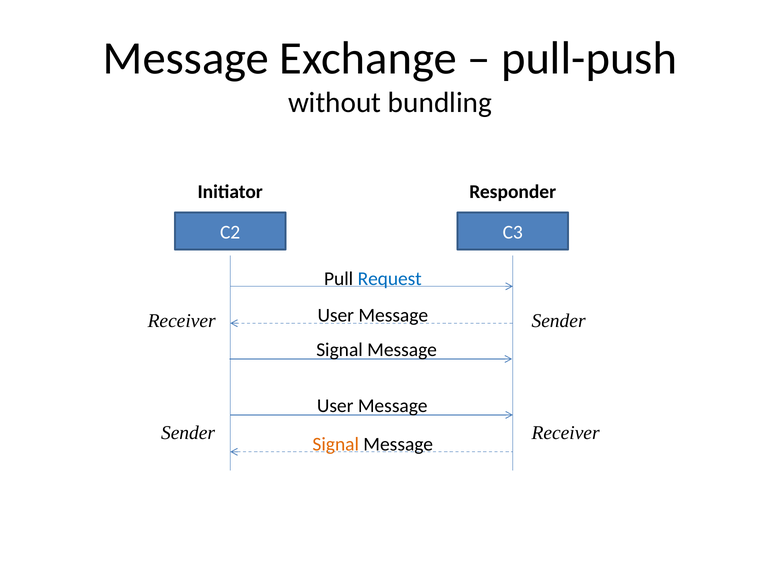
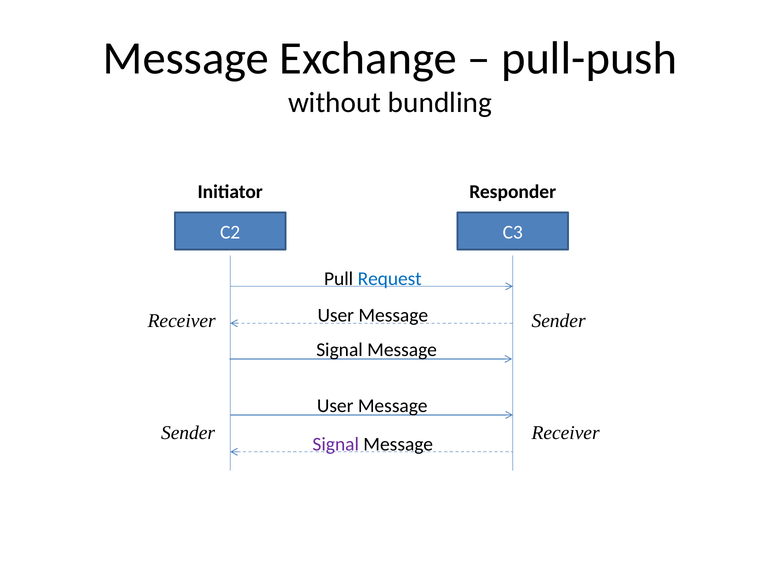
Signal colour: orange -> purple (336, 444)
